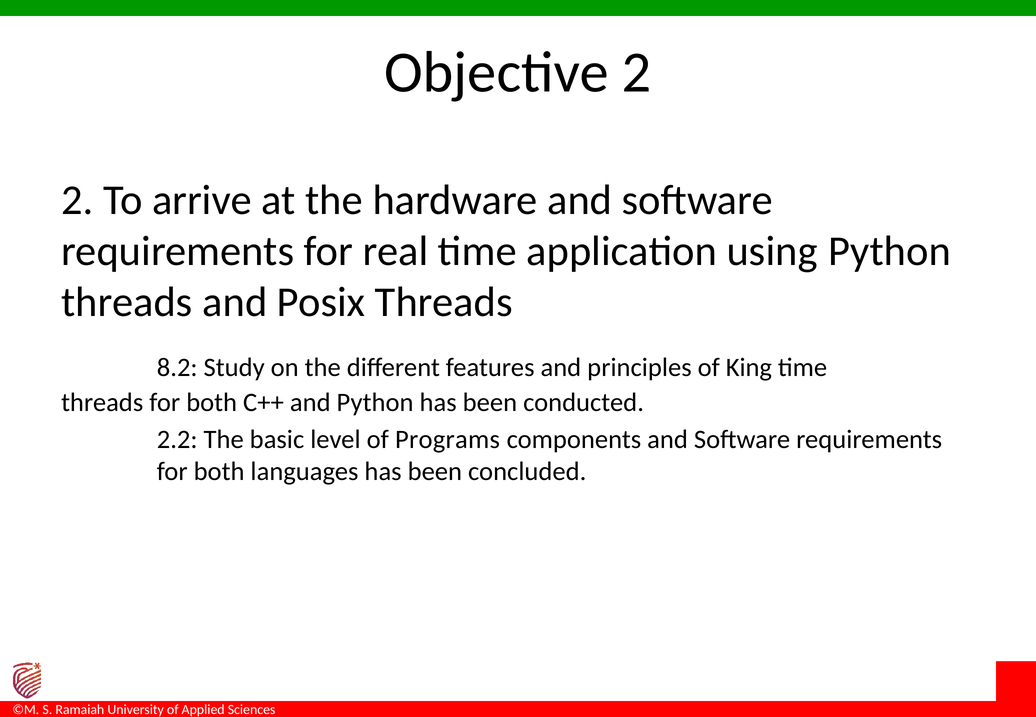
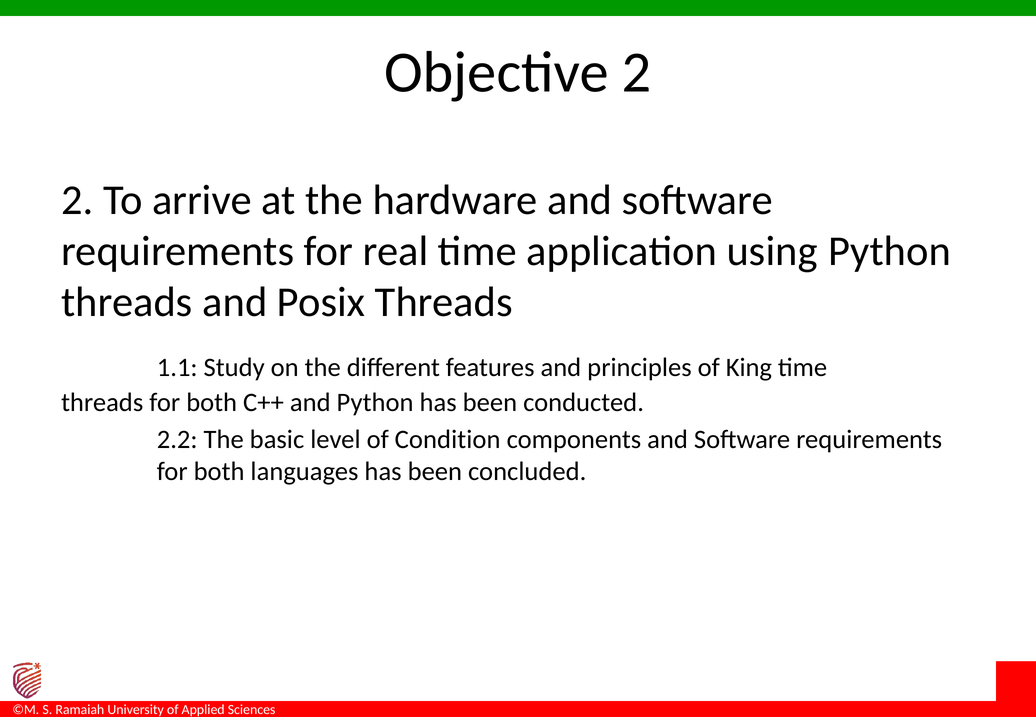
8.2: 8.2 -> 1.1 (177, 367)
Programs: Programs -> Condition (448, 440)
